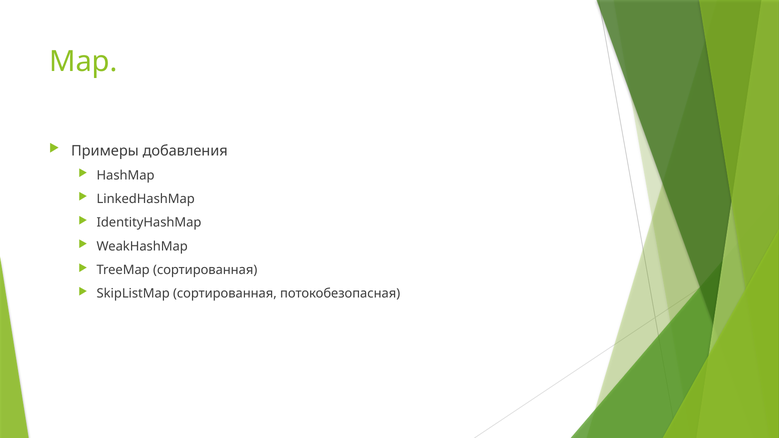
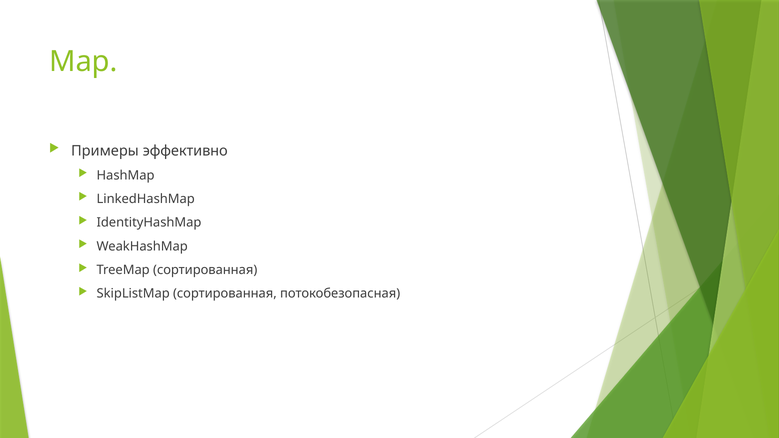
добавления: добавления -> эффективно (185, 151)
